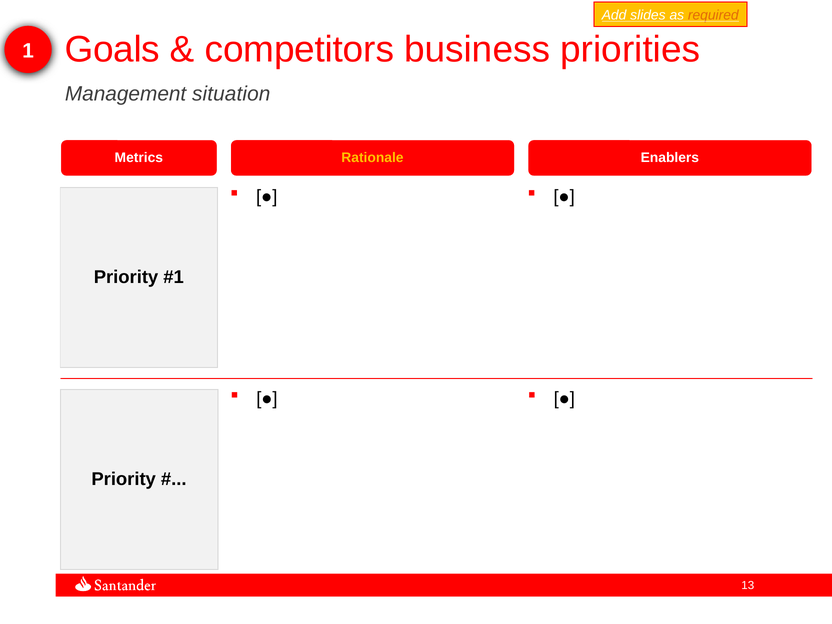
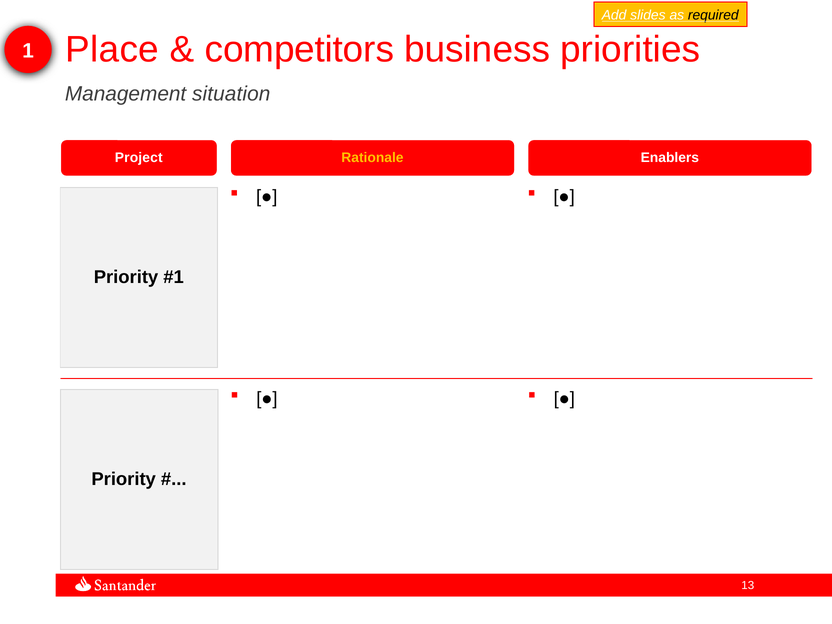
required colour: orange -> black (713, 15)
Goals: Goals -> Place (112, 50)
Metrics: Metrics -> Project (139, 158)
